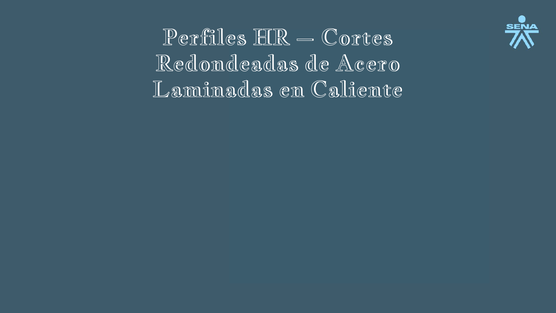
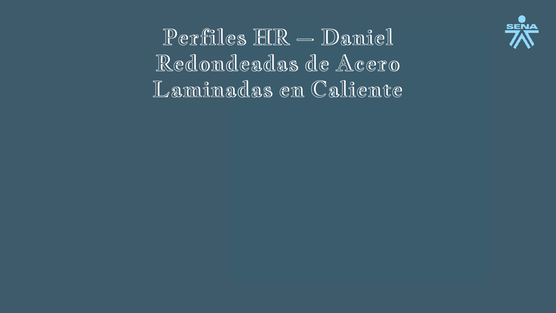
Cortes: Cortes -> Daniel (357, 38)
